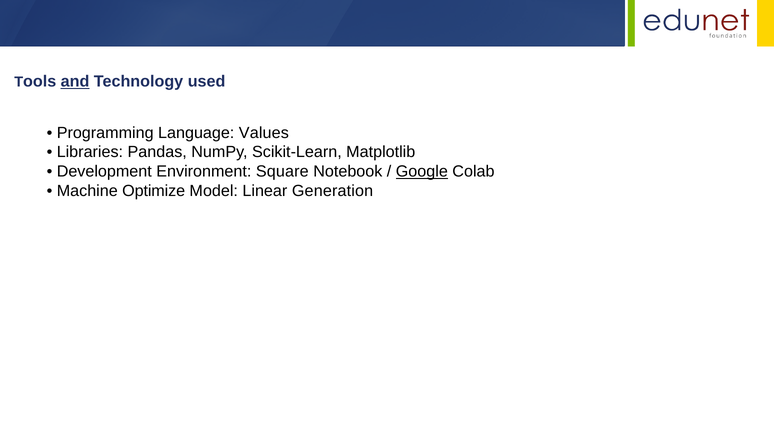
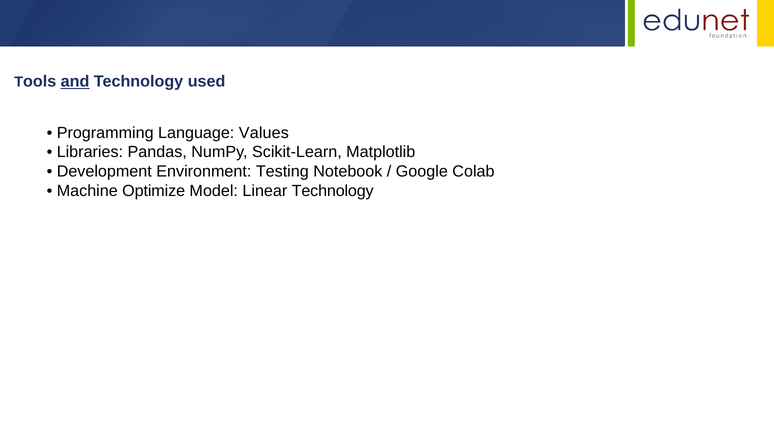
Square: Square -> Testing (282, 172)
Google underline: present -> none (422, 172)
Linear Generation: Generation -> Technology (333, 191)
